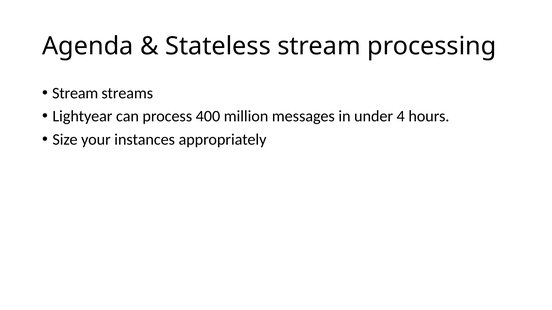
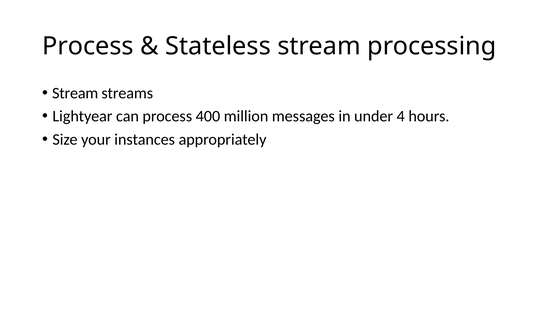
Agenda: Agenda -> Process (88, 46)
